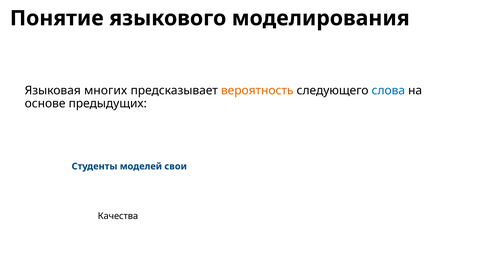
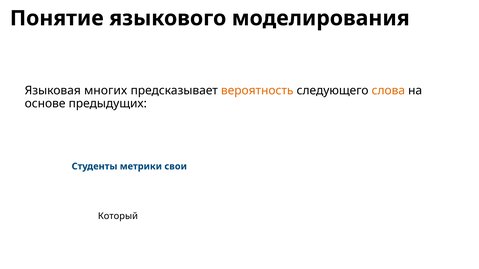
слова colour: blue -> orange (388, 91)
моделей: моделей -> метрики (141, 167)
Качества: Качества -> Который (118, 216)
